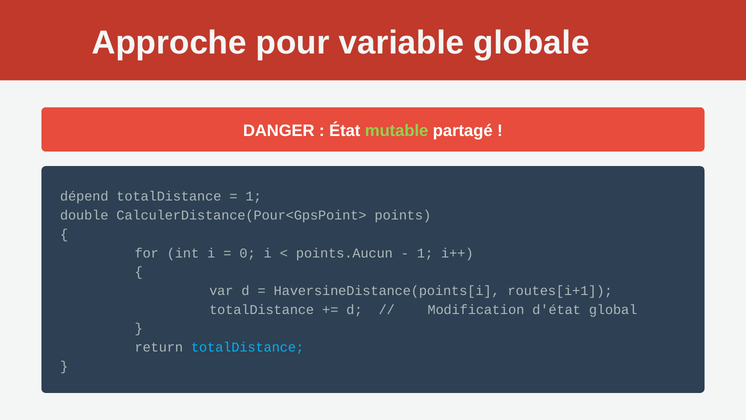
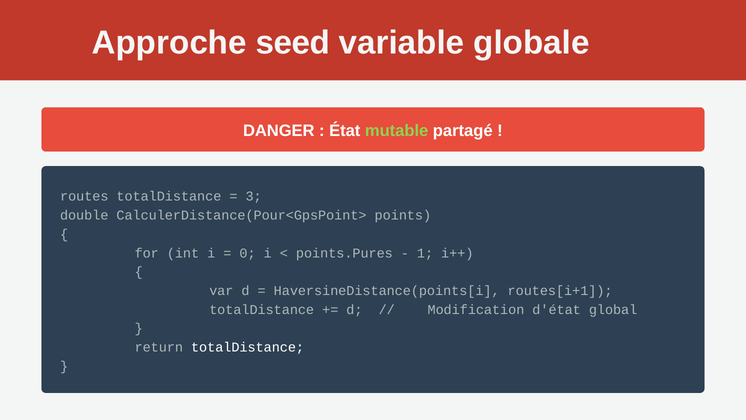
pour: pour -> seed (293, 43)
dépend: dépend -> routes (84, 196)
1: 1 -> 3 (254, 196)
points.Aucun: points.Aucun -> points.Pures (344, 253)
totalDistance colour: light blue -> white (248, 347)
